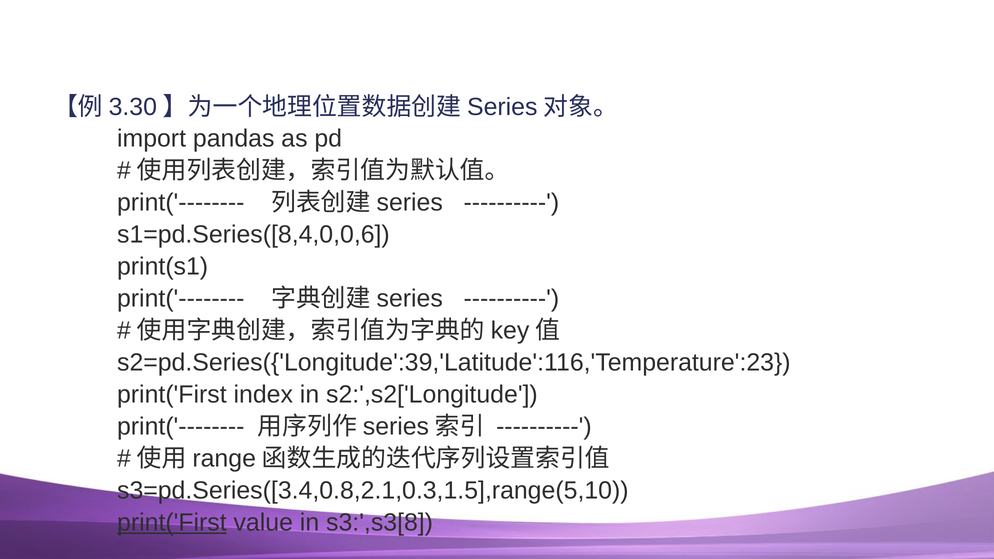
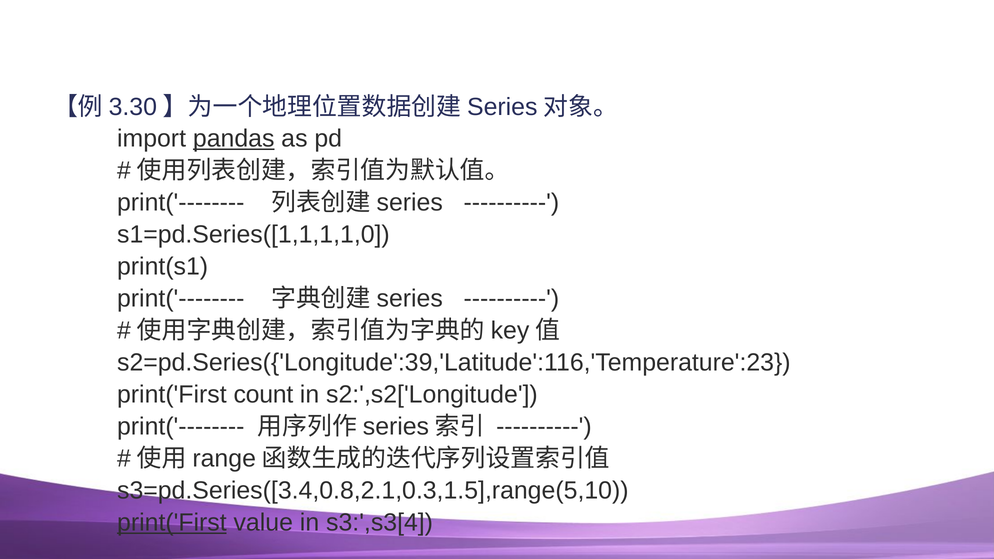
pandas underline: none -> present (234, 139)
s1=pd.Series([8,4,0,0,6: s1=pd.Series([8,4,0,0,6 -> s1=pd.Series([1,1,1,1,0 (253, 235)
index: index -> count (263, 395)
s3:',s3[8: s3:',s3[8 -> s3:',s3[4 (380, 523)
